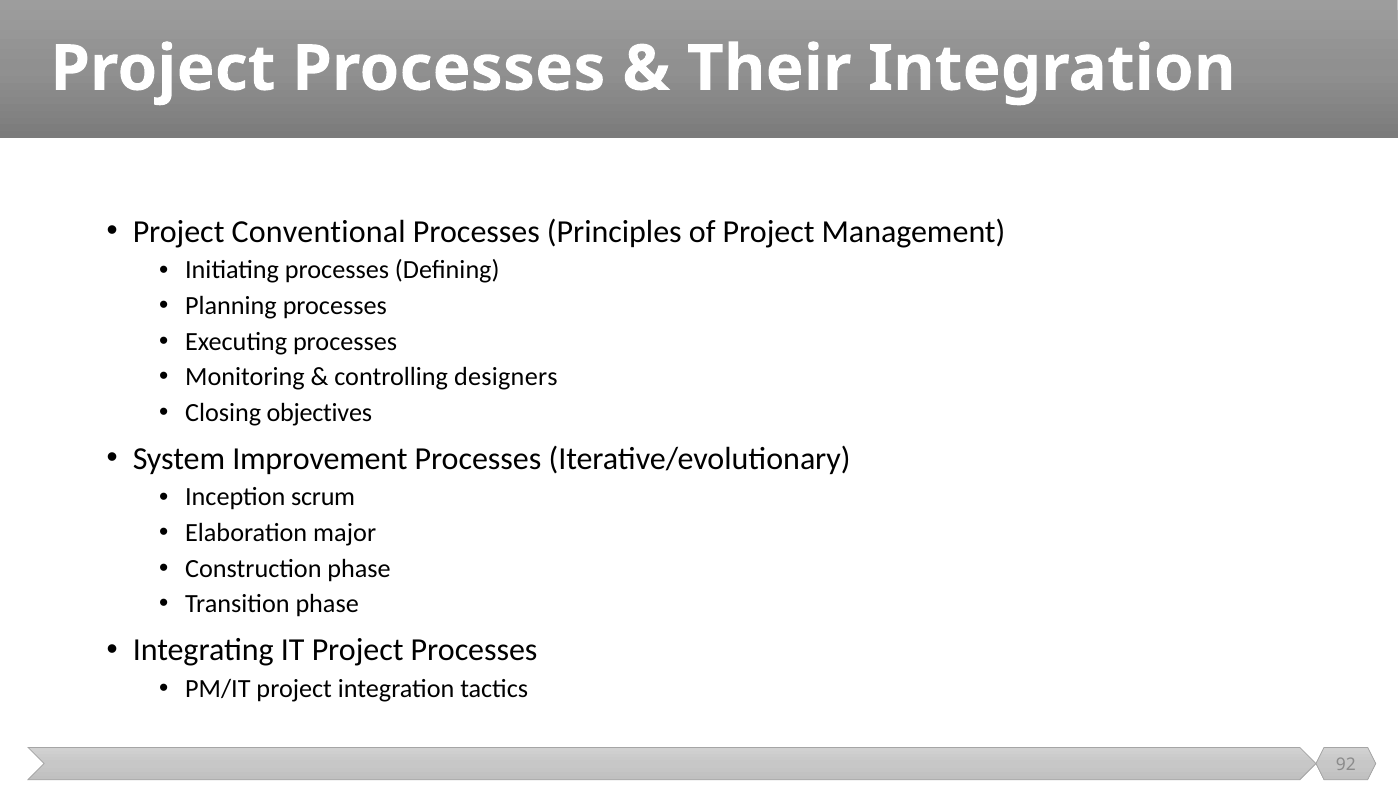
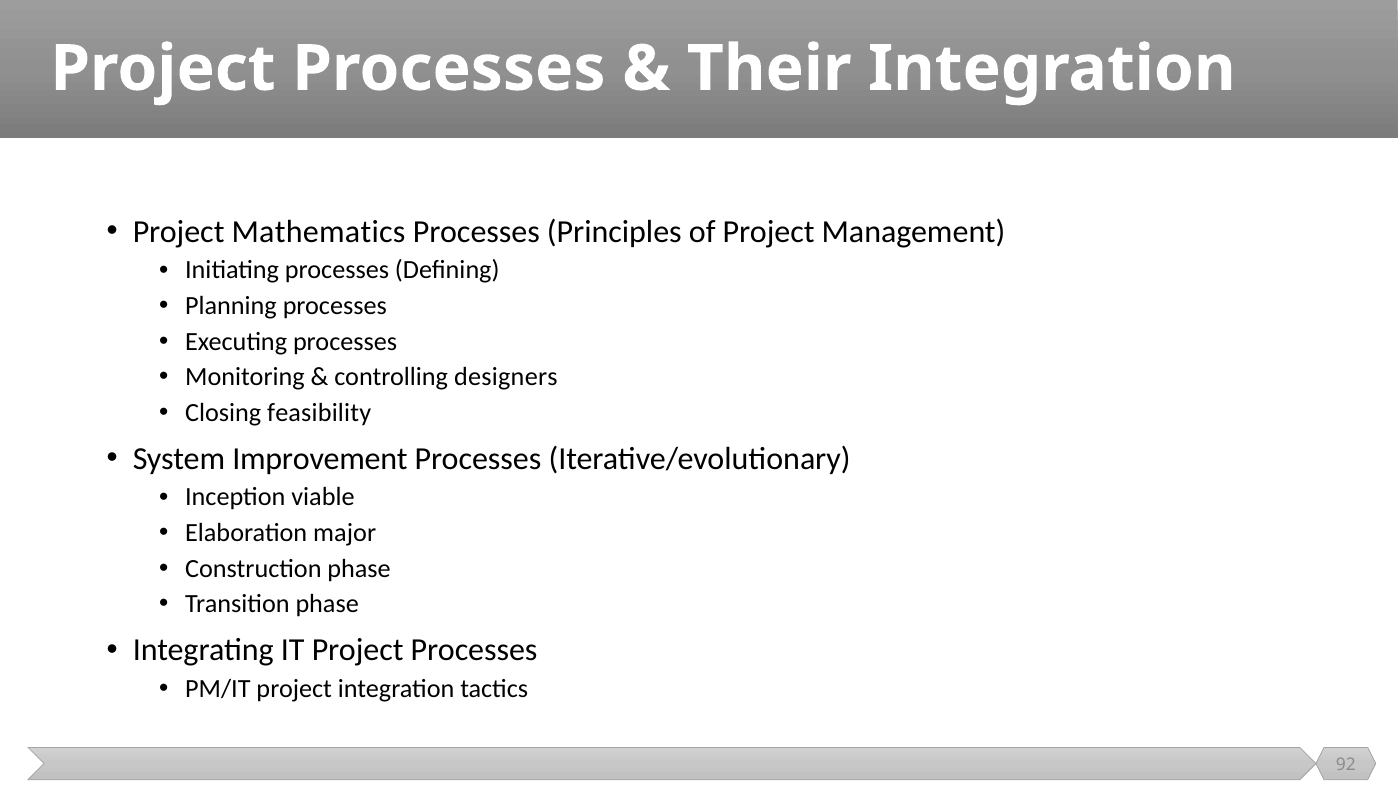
Conventional: Conventional -> Mathematics (319, 232)
objectives: objectives -> feasibility (319, 413)
scrum: scrum -> viable (323, 498)
